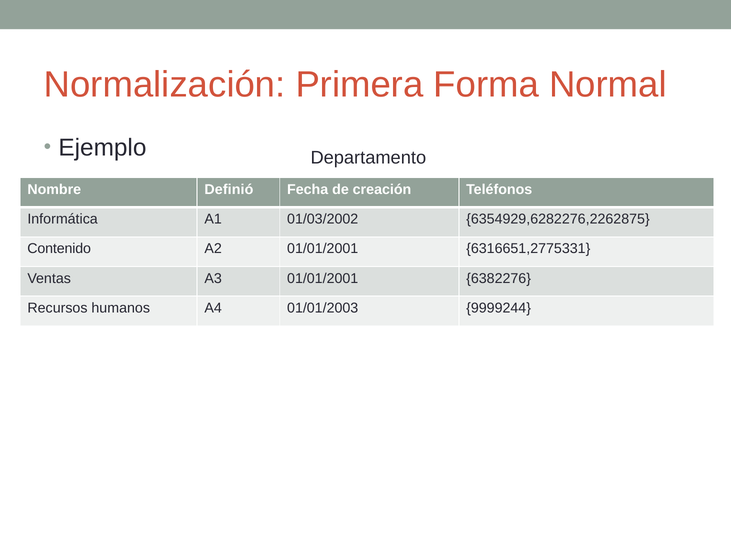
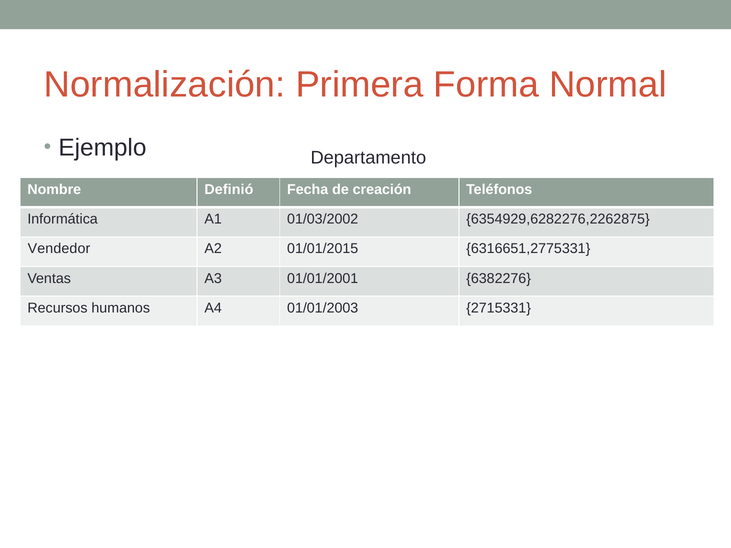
Contenido: Contenido -> Vendedor (59, 249)
A2 01/01/2001: 01/01/2001 -> 01/01/2015 (323, 249)
9999244: 9999244 -> 2715331 (499, 308)
